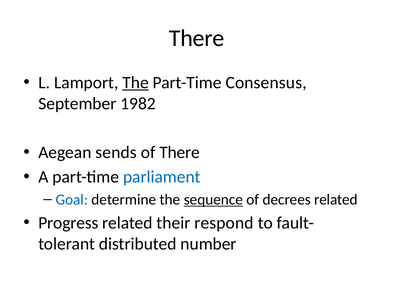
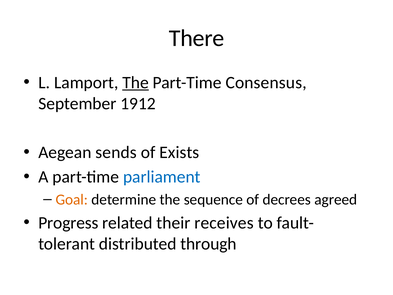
1982: 1982 -> 1912 (138, 103)
of There: There -> Exists (179, 152)
Goal colour: blue -> orange (72, 199)
sequence underline: present -> none (213, 199)
decrees related: related -> agreed (336, 199)
respond: respond -> receives (224, 223)
number: number -> through (209, 244)
